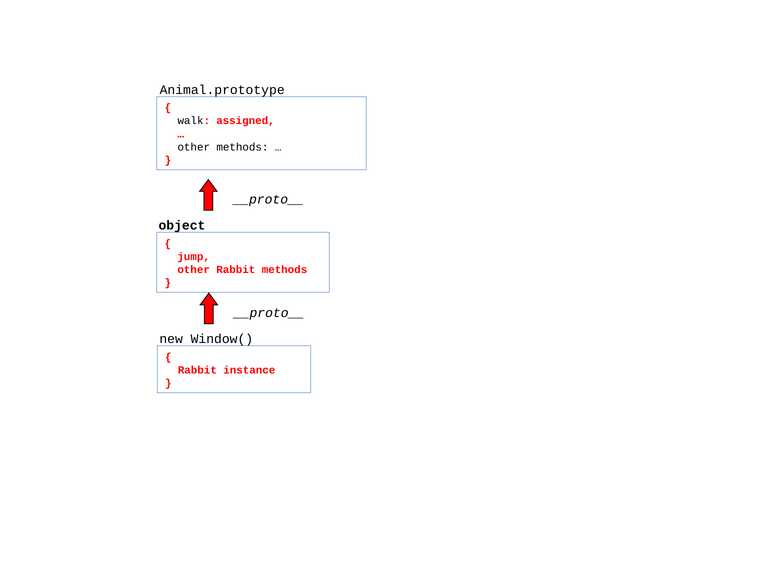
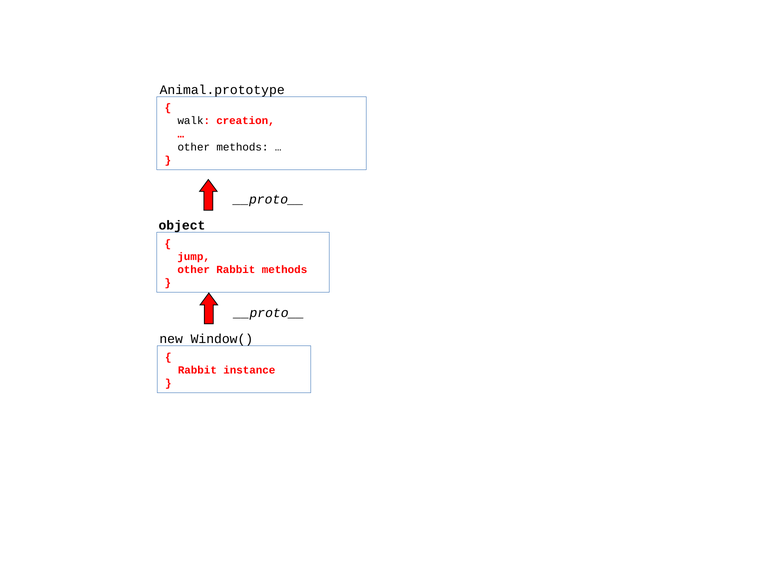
assigned: assigned -> creation (245, 121)
